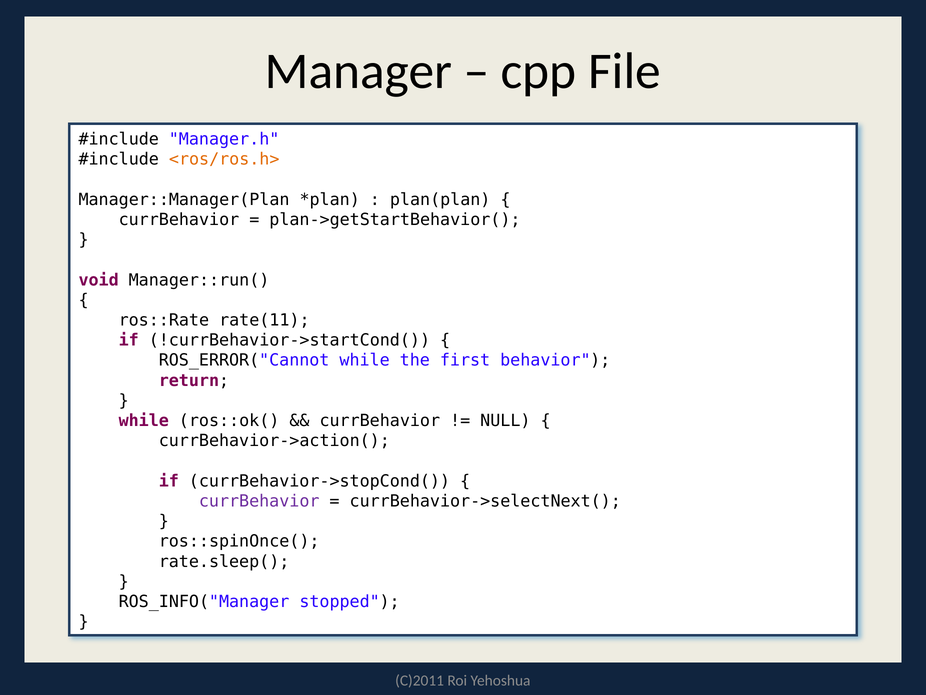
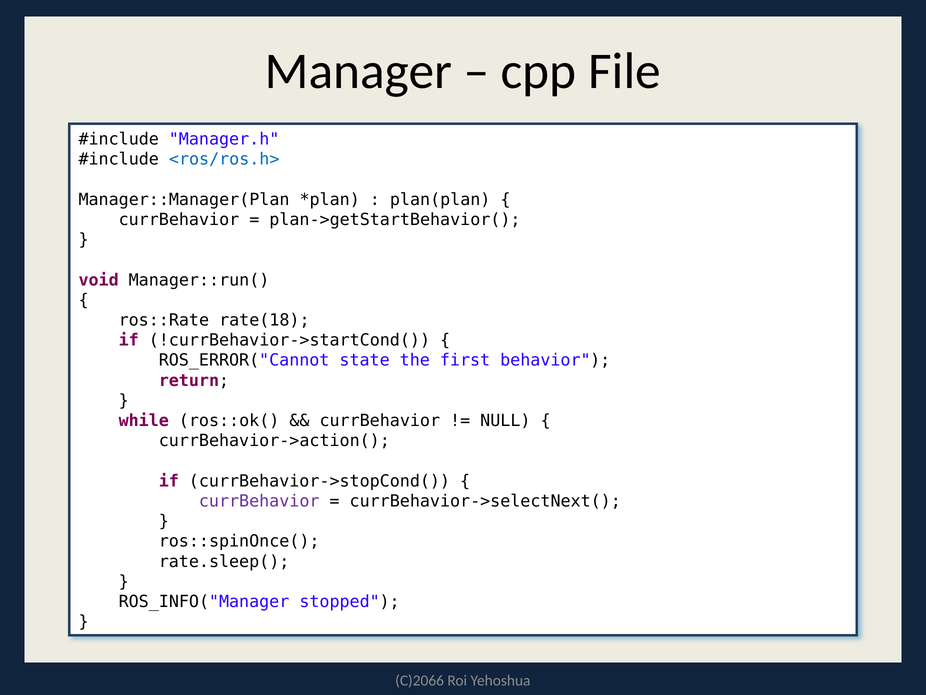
<ros/ros.h> colour: orange -> blue (224, 159)
rate(11: rate(11 -> rate(18 (264, 320)
ROS_ERROR("Cannot while: while -> state (365, 360)
C)2011: C)2011 -> C)2066 (420, 680)
